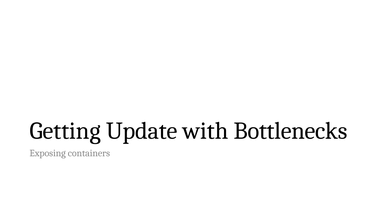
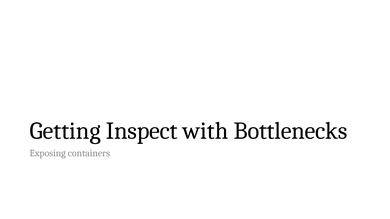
Update: Update -> Inspect (142, 131)
